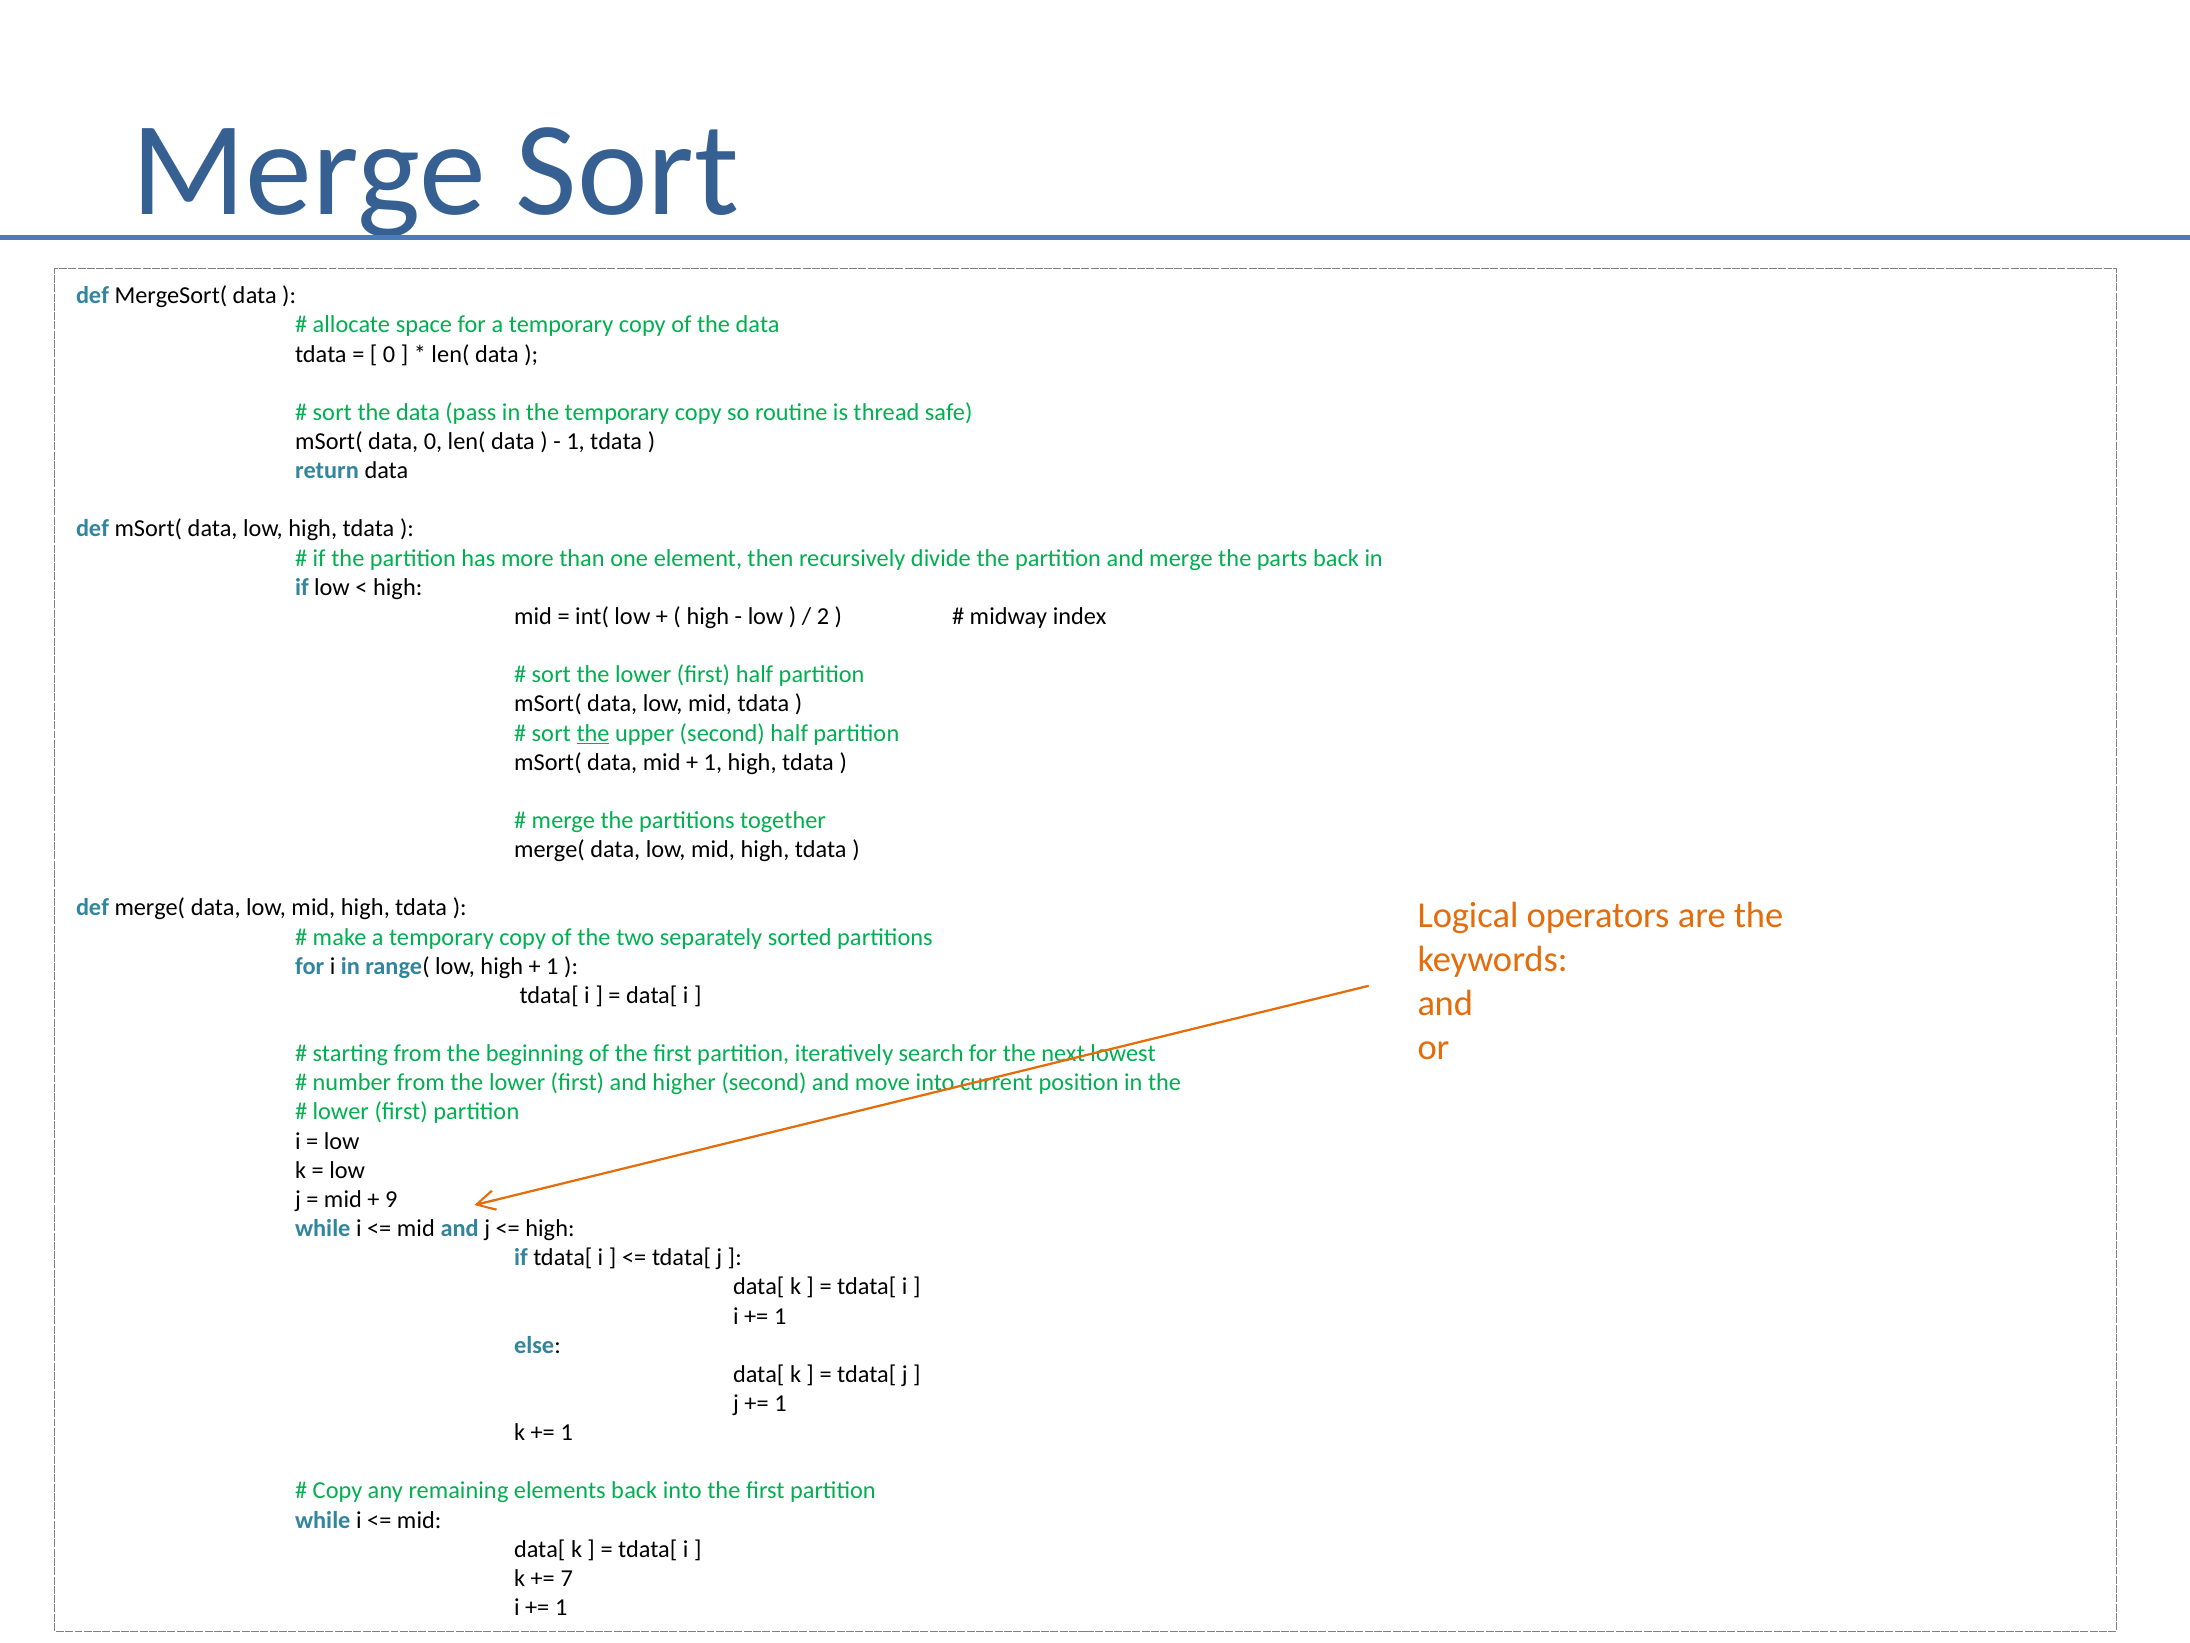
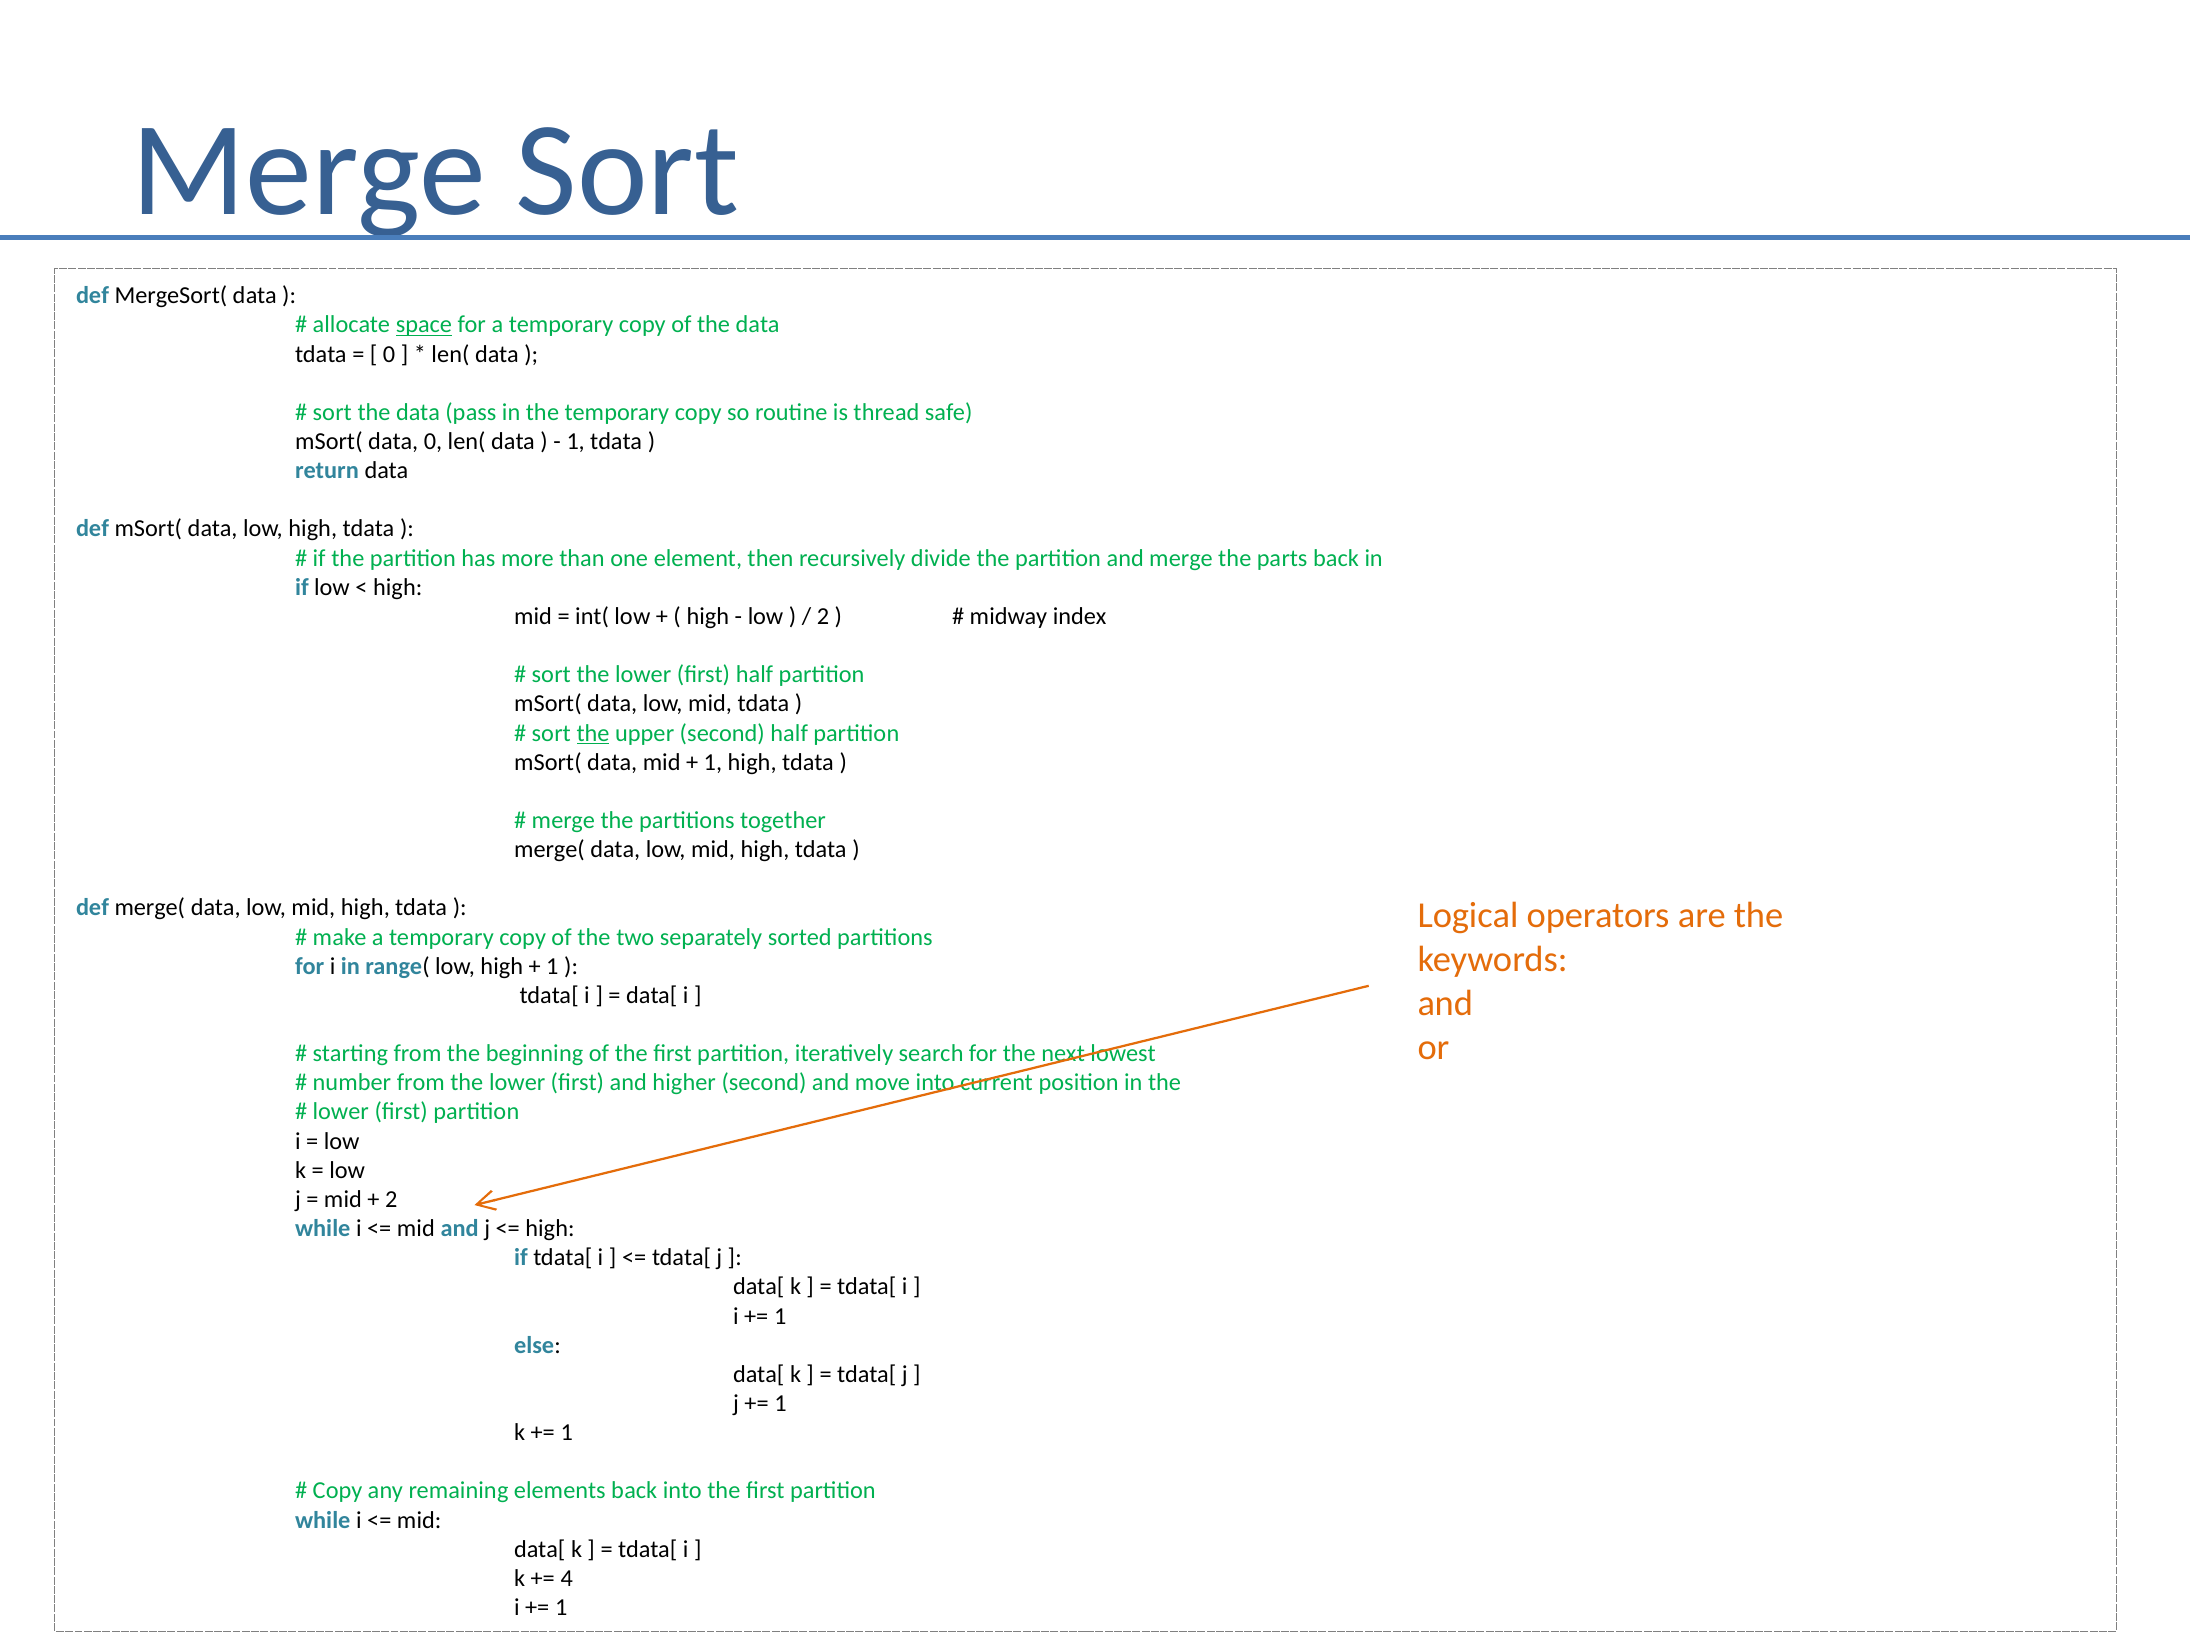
space underline: none -> present (424, 325)
9: 9 -> 2 (391, 1199)
7: 7 -> 4 (567, 1578)
